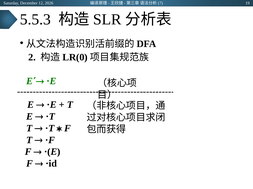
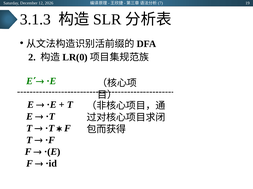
5.5.3: 5.5.3 -> 3.1.3 (35, 19)
